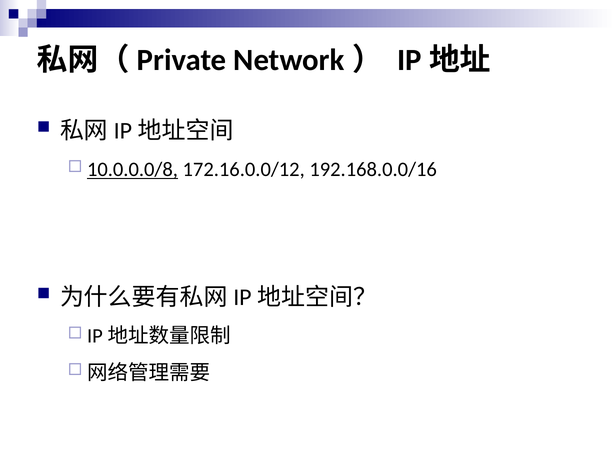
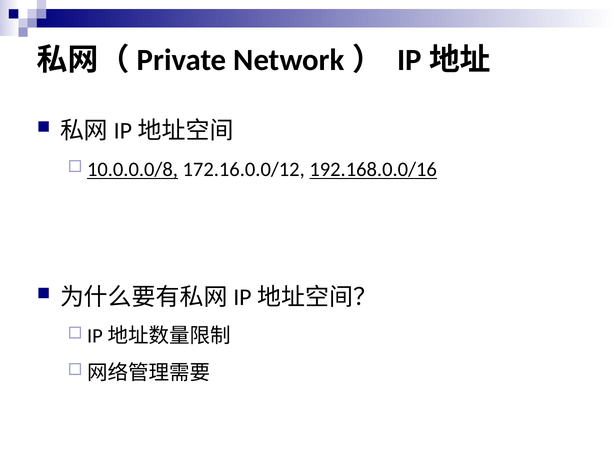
192.168.0.0/16 underline: none -> present (373, 170)
